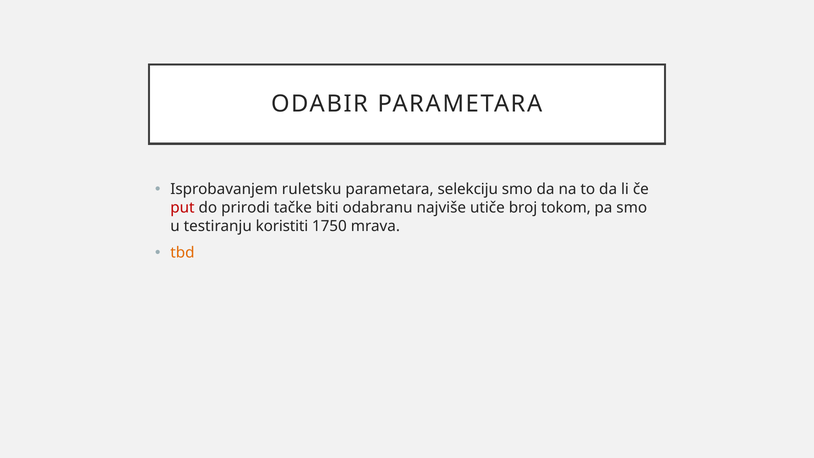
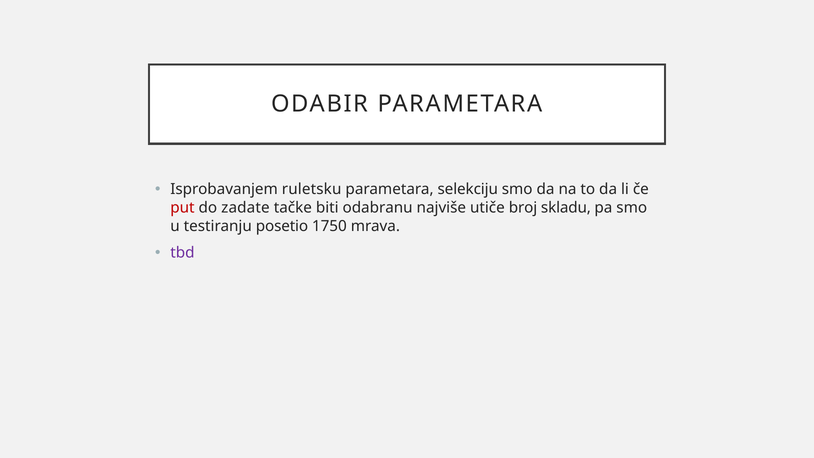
prirodi: prirodi -> zadate (245, 208)
tokom: tokom -> skladu (566, 208)
koristiti: koristiti -> posetio (282, 226)
tbd colour: orange -> purple (182, 253)
